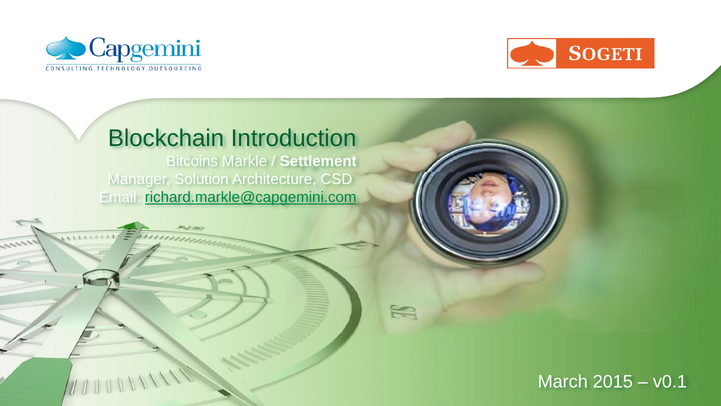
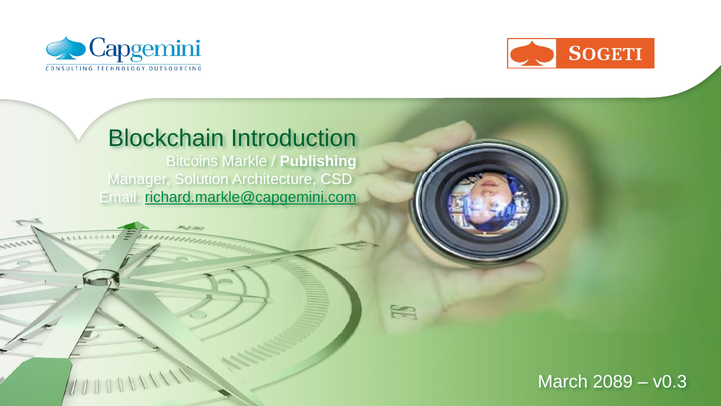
Settlement: Settlement -> Publishing (318, 161)
2015: 2015 -> 2089 (613, 382)
v0.1: v0.1 -> v0.3 (670, 382)
